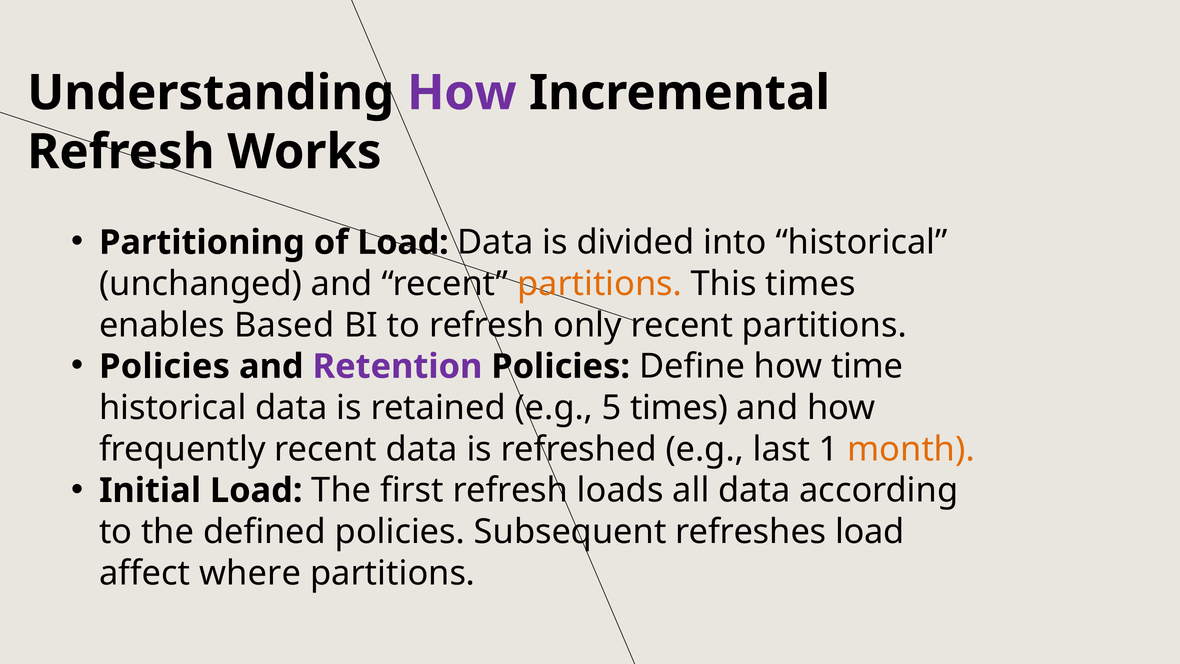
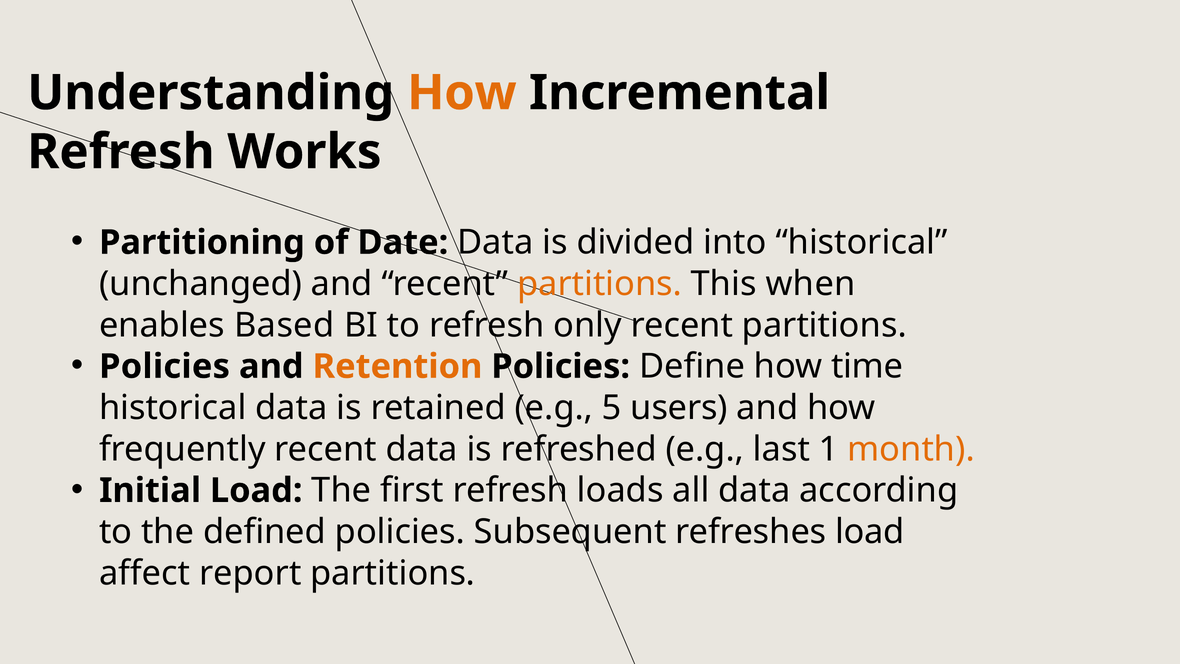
How colour: purple -> orange (462, 93)
of Load: Load -> Date (403, 242)
This times: times -> when (811, 284)
Retention colour: purple -> orange (397, 366)
5 times: times -> users (679, 408)
where: where -> report (250, 573)
